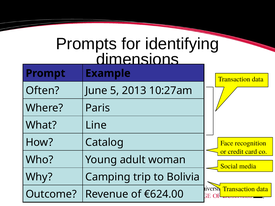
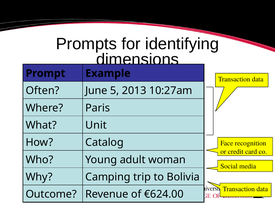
Line: Line -> Unit (96, 125)
